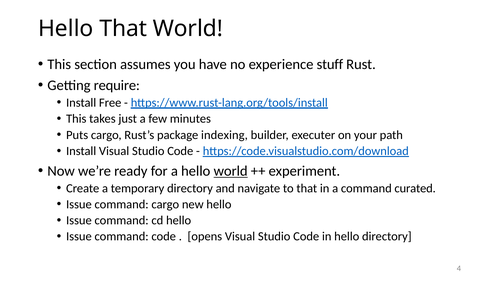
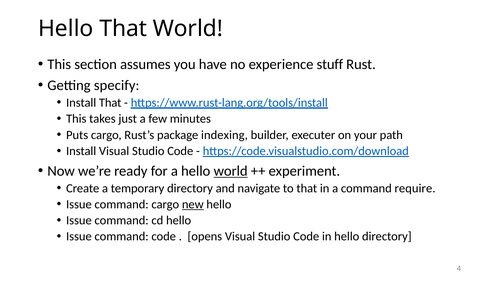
require: require -> specify (117, 85)
Install Free: Free -> That (110, 103)
curated: curated -> require (415, 188)
new underline: none -> present (193, 204)
